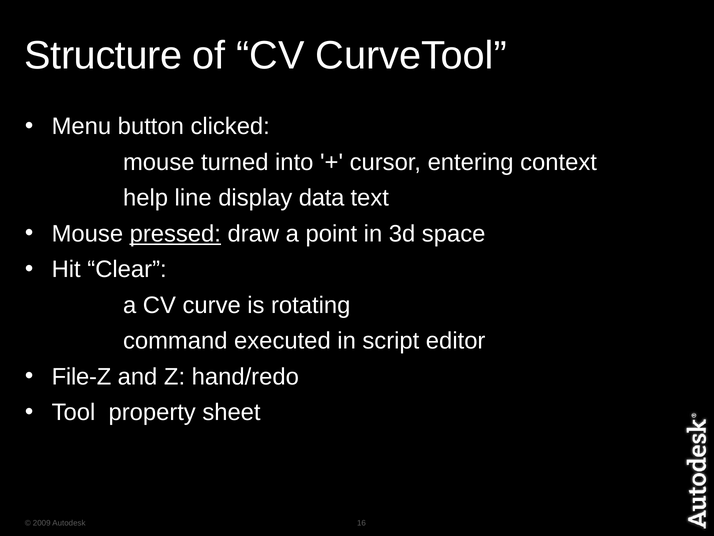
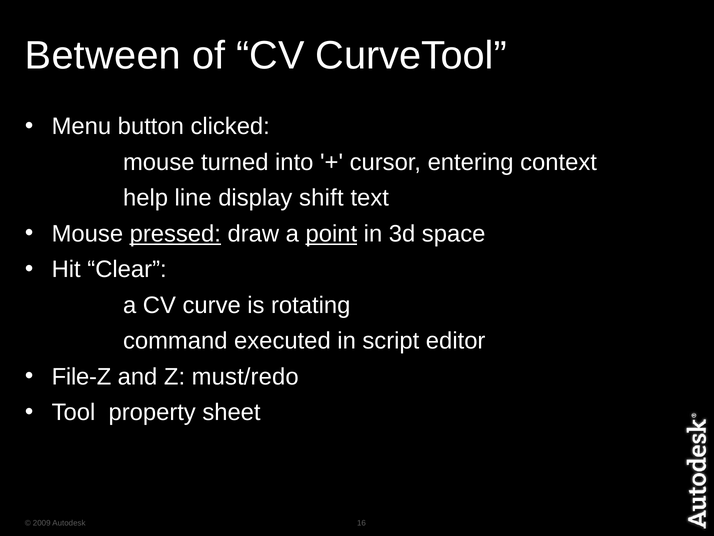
Structure: Structure -> Between (103, 56)
data: data -> shift (321, 198)
point underline: none -> present (331, 234)
hand/redo: hand/redo -> must/redo (245, 376)
